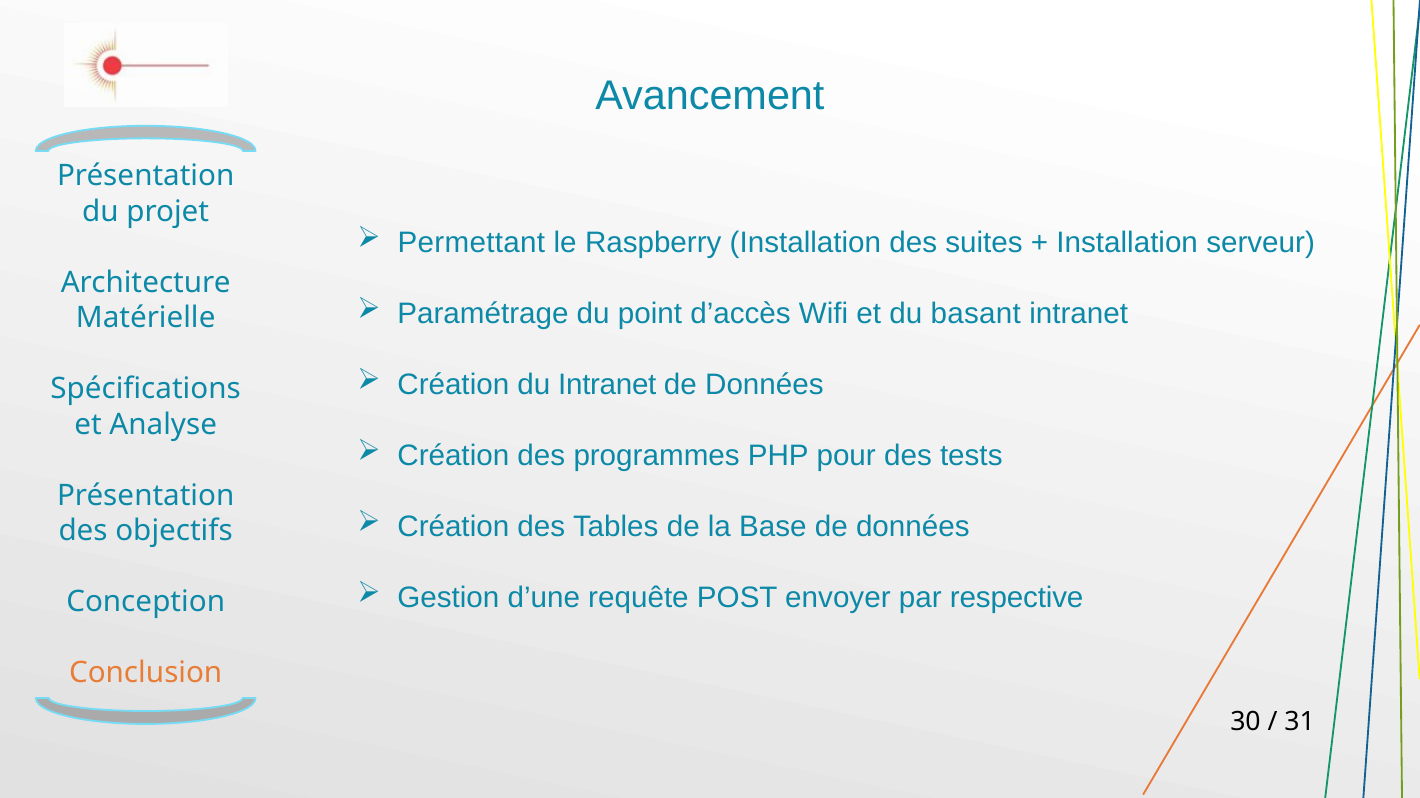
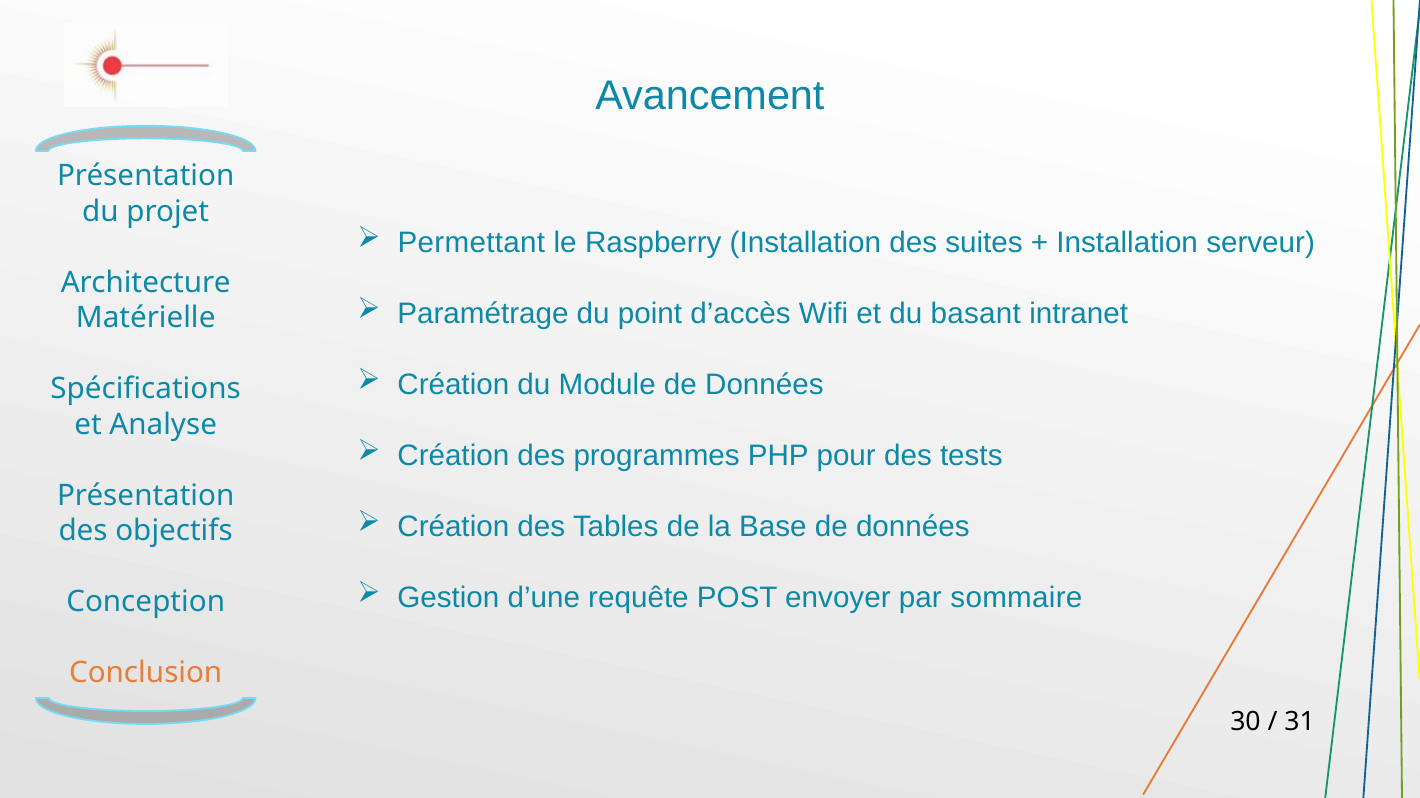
du Intranet: Intranet -> Module (607, 385)
respective: respective -> sommaire (1016, 598)
